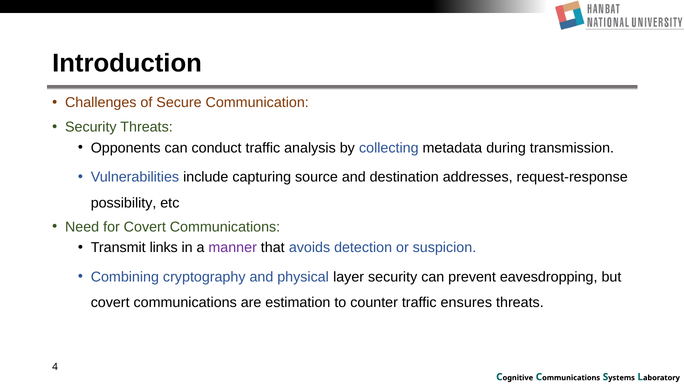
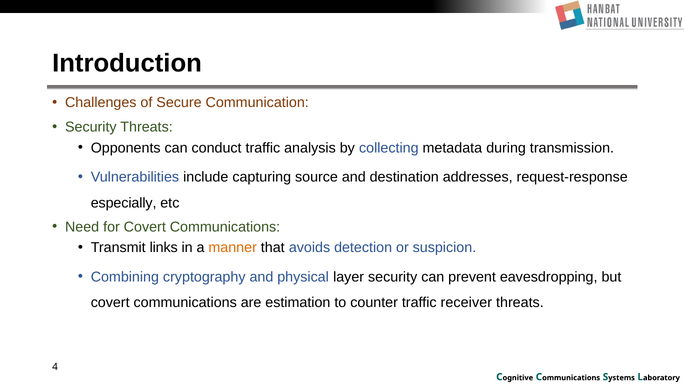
possibility: possibility -> especially (124, 203)
manner colour: purple -> orange (233, 248)
ensures: ensures -> receiver (466, 303)
